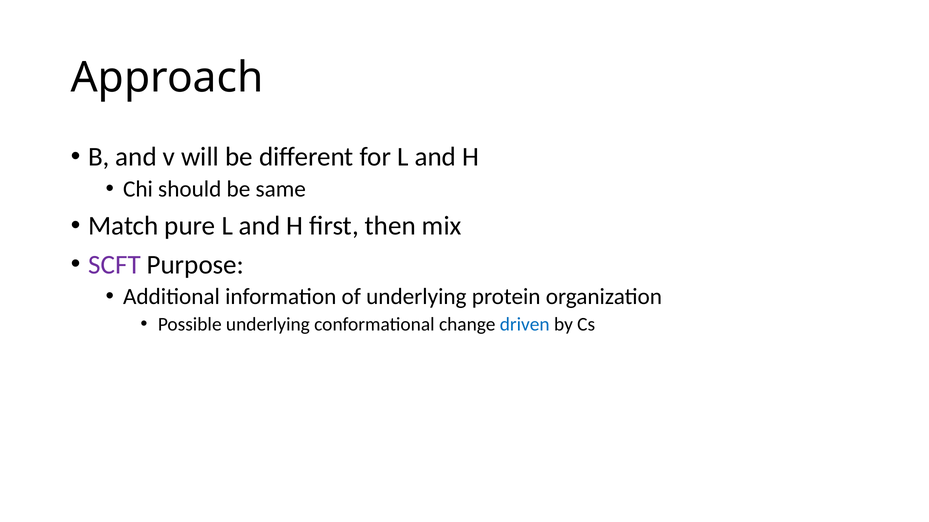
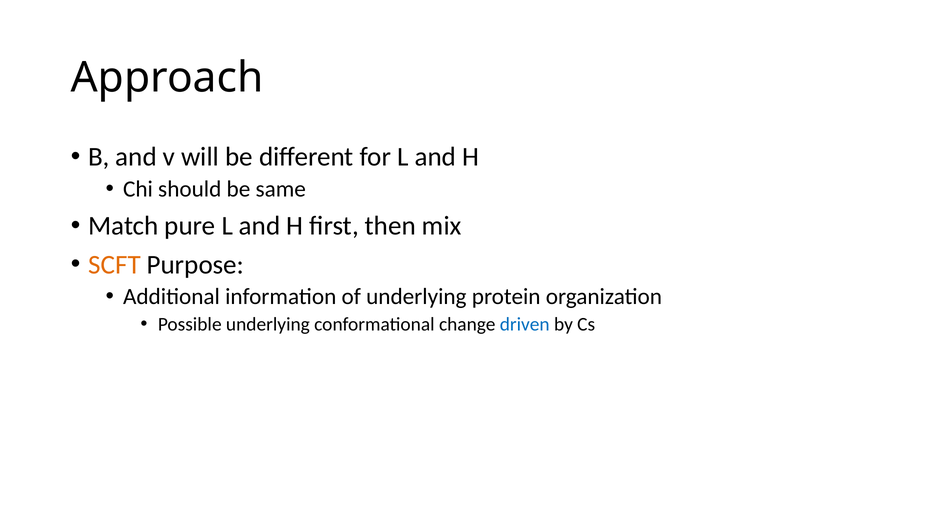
SCFT colour: purple -> orange (114, 265)
